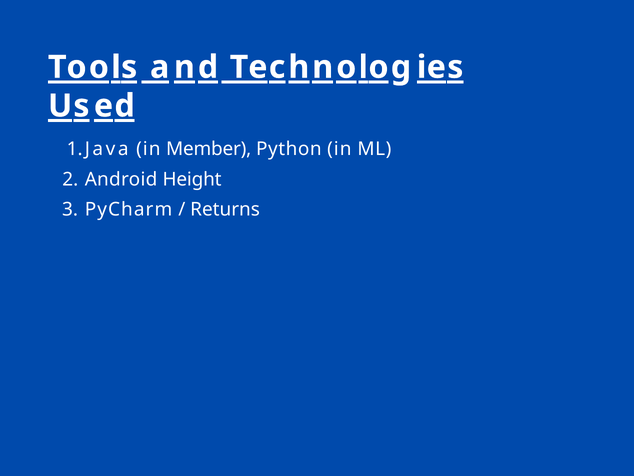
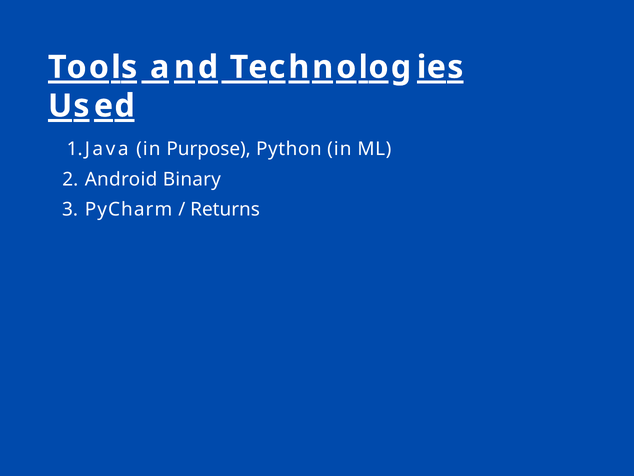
Member: Member -> Purpose (209, 149)
Height: Height -> Binary (192, 179)
